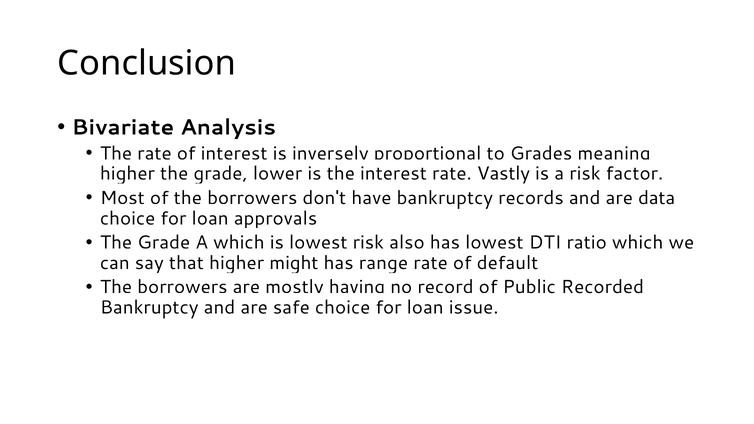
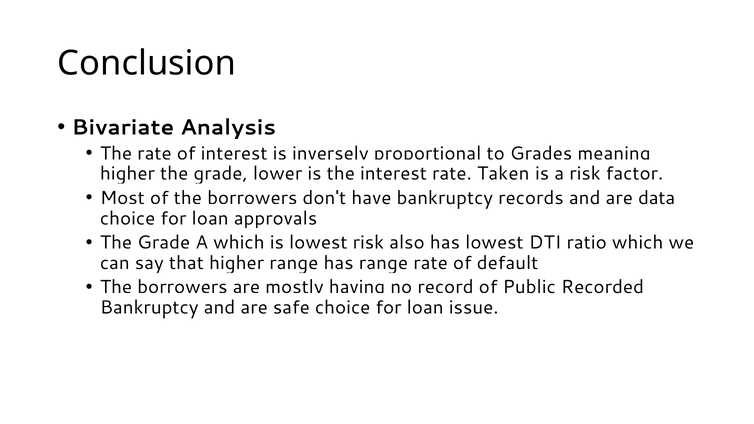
Vastly: Vastly -> Taken (503, 174)
higher might: might -> range (294, 263)
